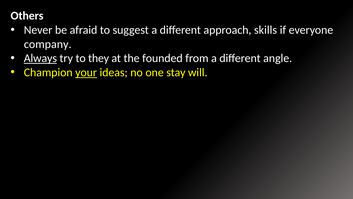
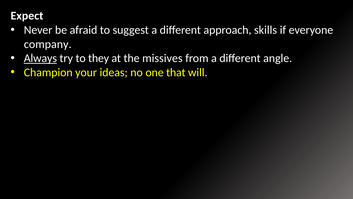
Others: Others -> Expect (27, 16)
founded: founded -> missives (162, 58)
your underline: present -> none (86, 72)
stay: stay -> that (176, 72)
